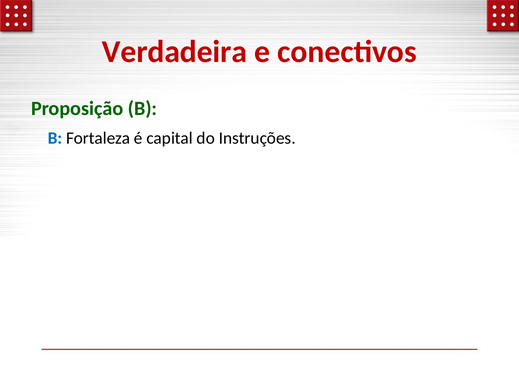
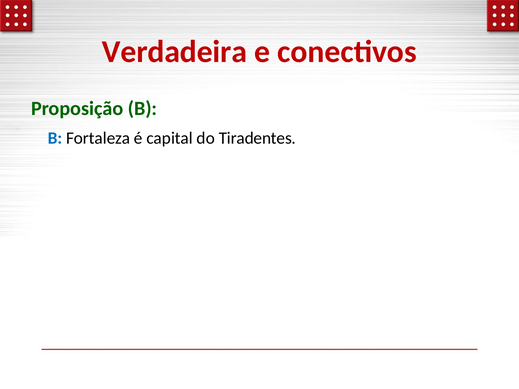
Instruções: Instruções -> Tiradentes (257, 138)
